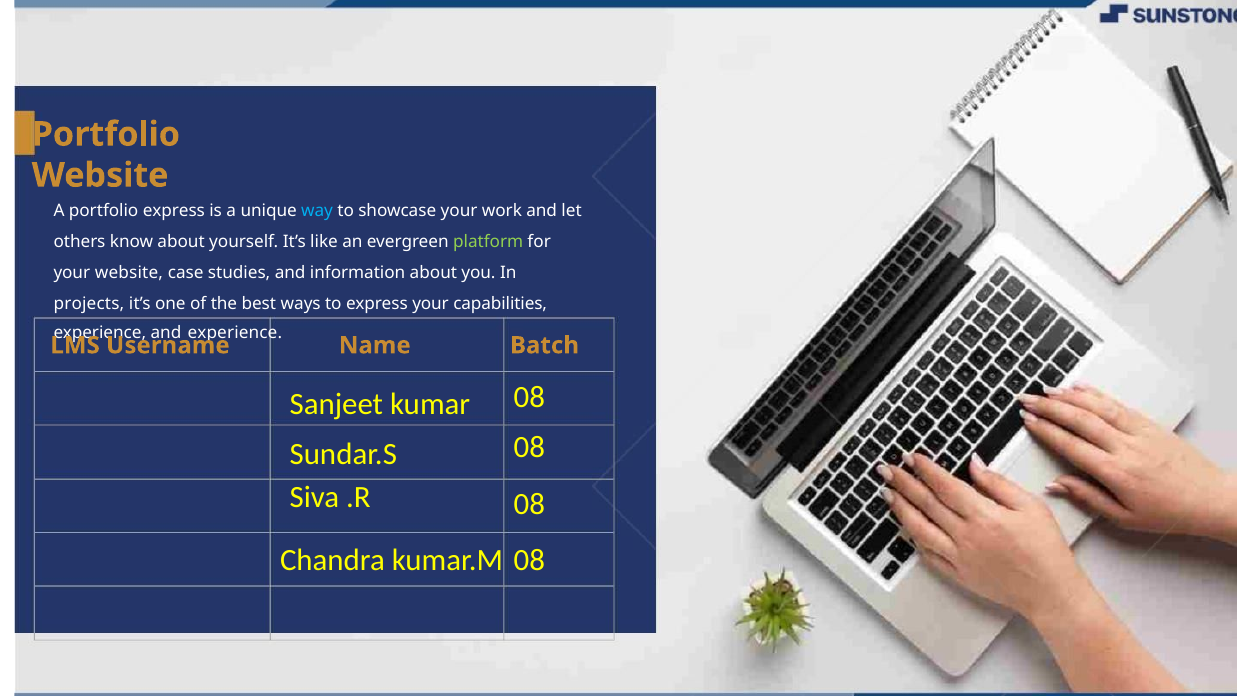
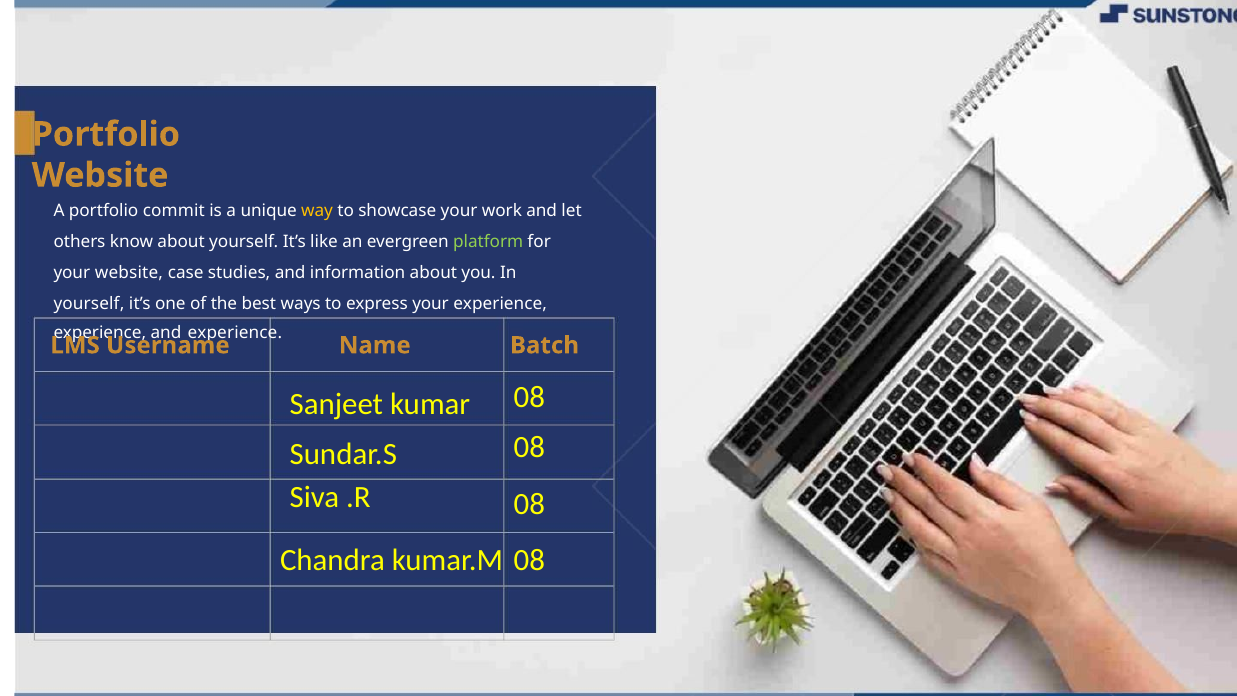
portfolio express: express -> commit (174, 211)
way colour: light blue -> yellow (317, 211)
projects: projects -> yourself (89, 304)
your capabilities: capabilities -> experience (500, 304)
